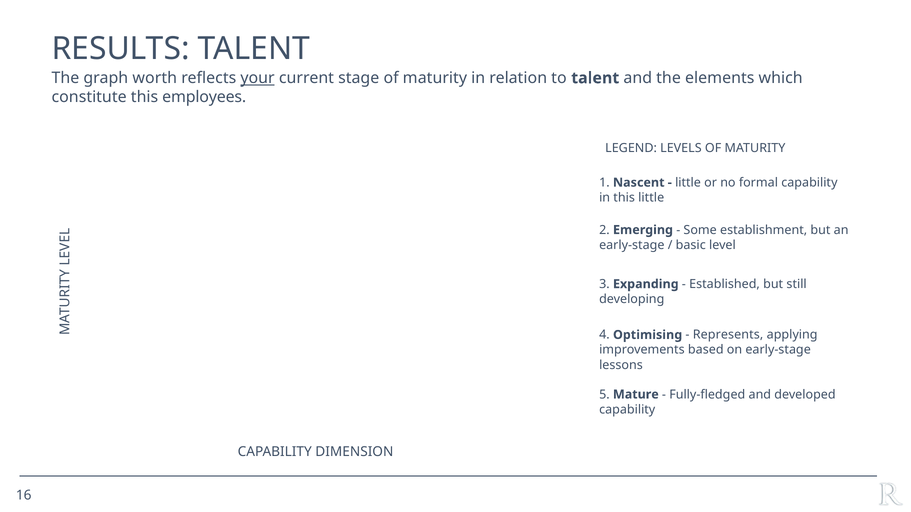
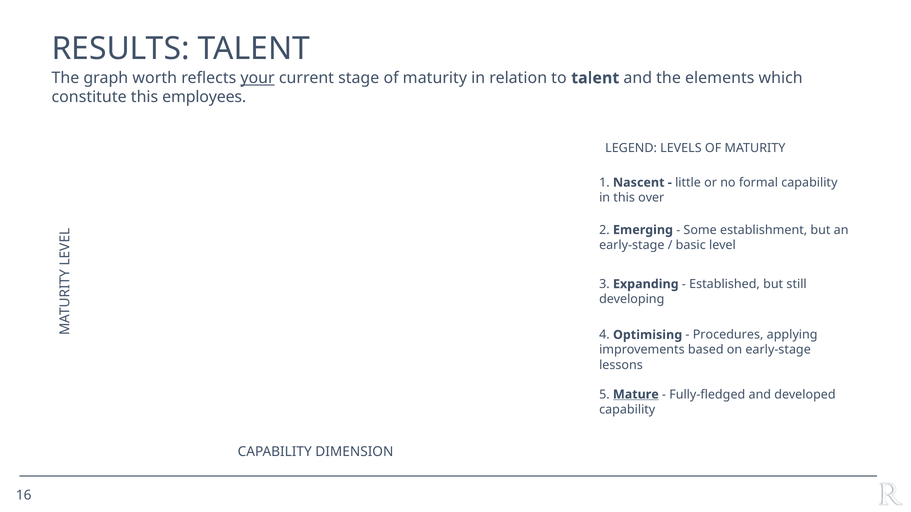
this little: little -> over (651, 198)
Represents: Represents -> Procedures (728, 335)
Mature underline: none -> present (636, 395)
